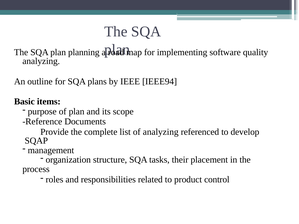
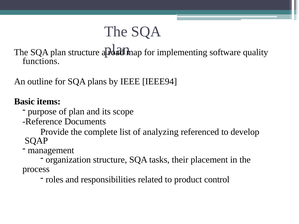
plan planning: planning -> structure (84, 52)
analyzing: analyzing -> functions (41, 61)
